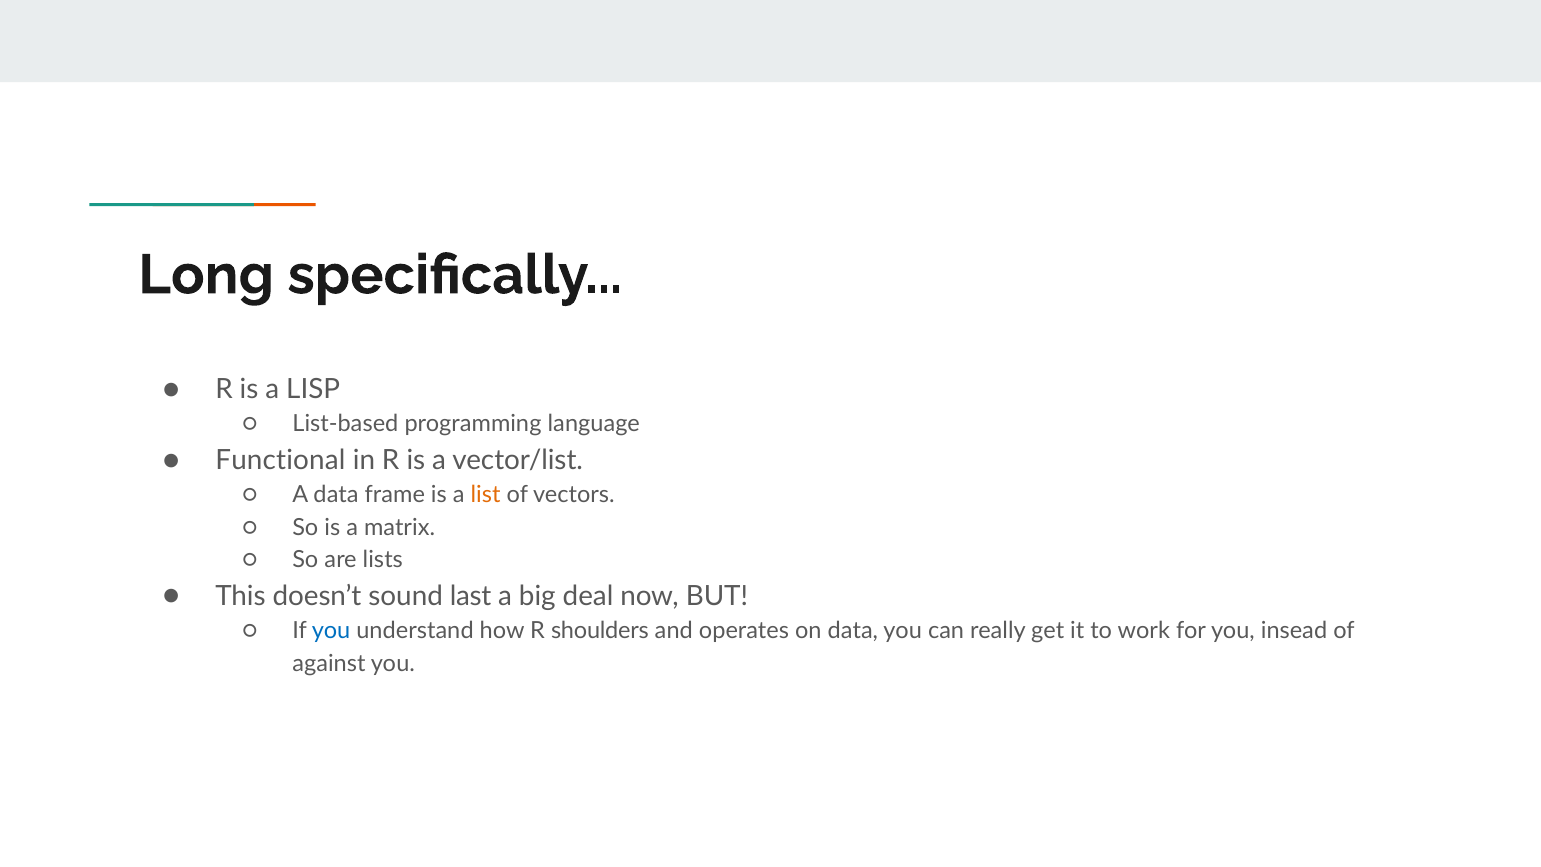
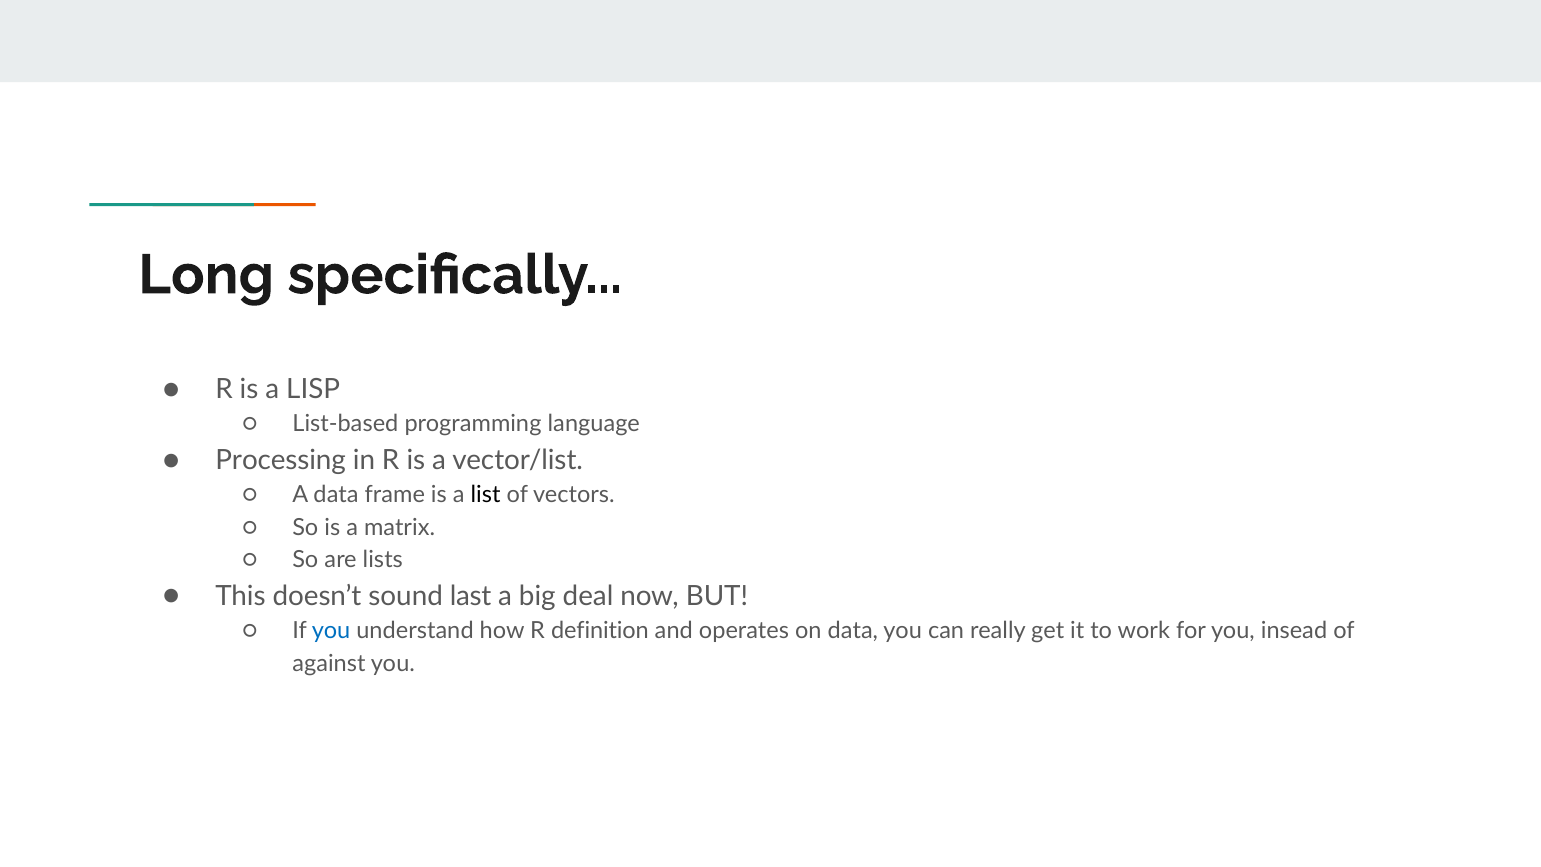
Functional: Functional -> Processing (281, 460)
list colour: orange -> black (486, 495)
shoulders: shoulders -> definition (600, 631)
